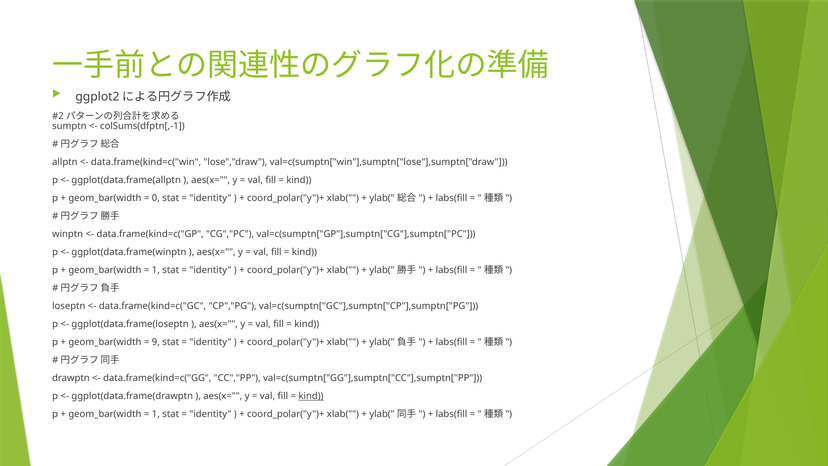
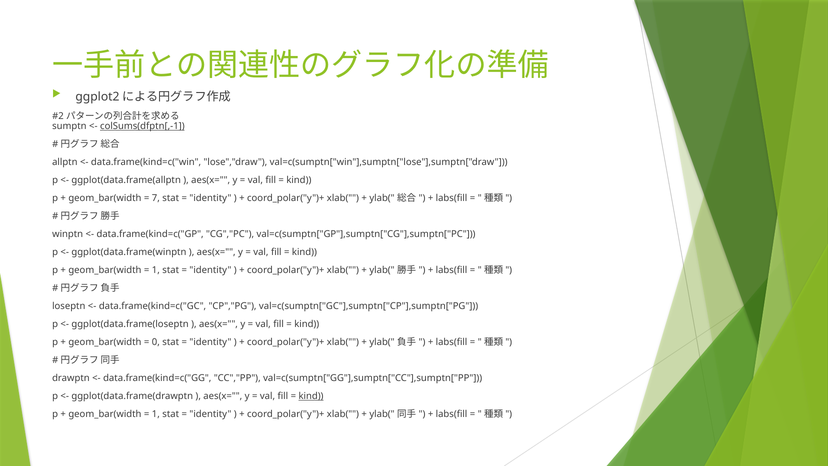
colSums(dfptn[,-1 underline: none -> present (142, 126)
0: 0 -> 7 (156, 198)
9: 9 -> 0 (156, 342)
